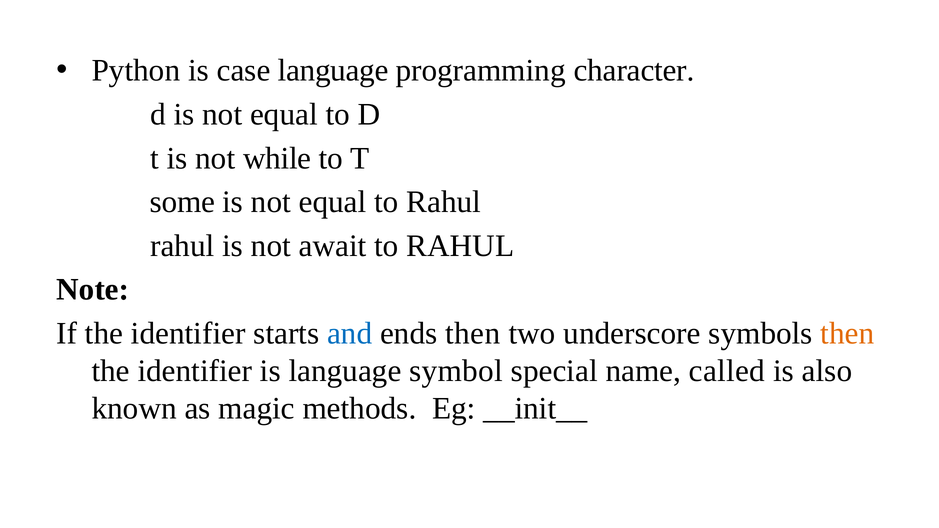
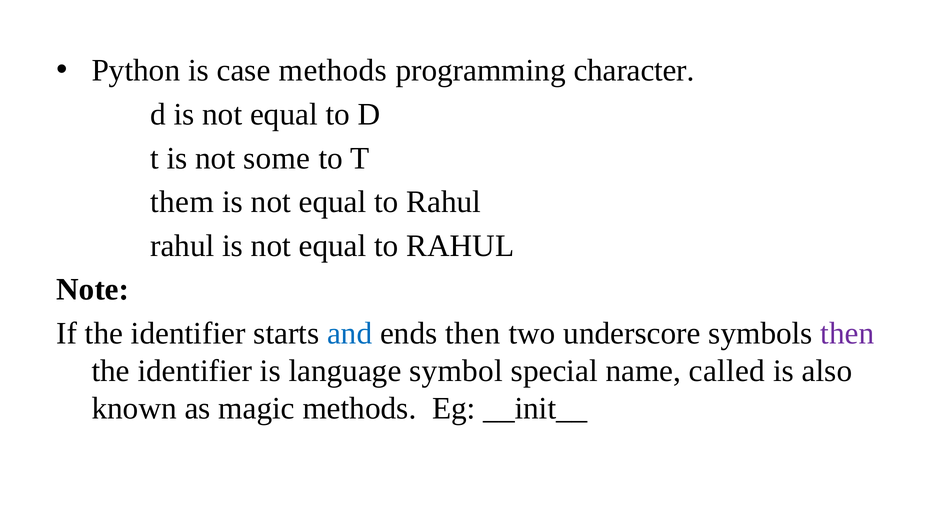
case language: language -> methods (333, 71)
while: while -> some (277, 158)
some: some -> them (182, 202)
rahul is not await: await -> equal (333, 246)
then colour: orange -> purple (847, 334)
